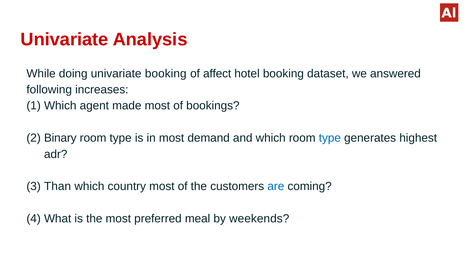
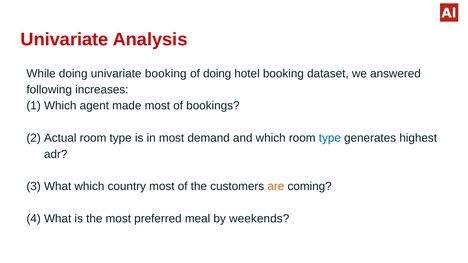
of affect: affect -> doing (217, 74)
Binary: Binary -> Actual (60, 138)
3 Than: Than -> What (58, 187)
are colour: blue -> orange (276, 187)
